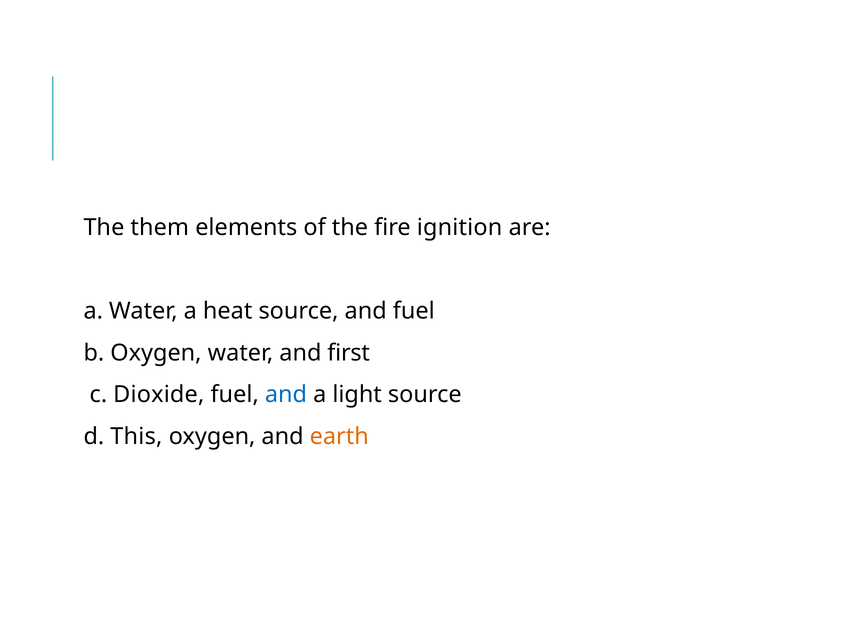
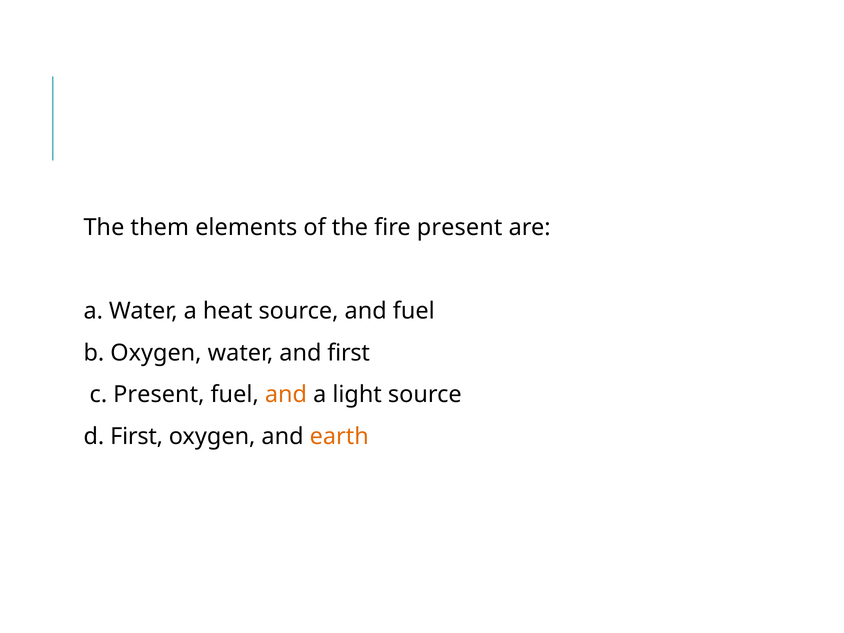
fire ignition: ignition -> present (460, 228)
c Dioxide: Dioxide -> Present (159, 395)
and colour: blue -> orange (286, 395)
d This: This -> First (137, 436)
